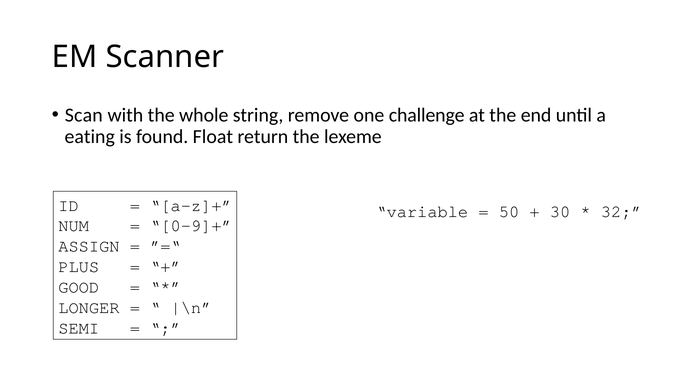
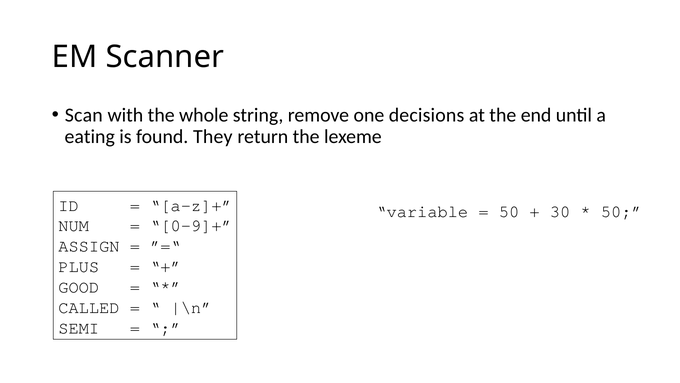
challenge: challenge -> decisions (427, 115)
Float: Float -> They (213, 136)
32: 32 -> 50 (621, 211)
LONGER: LONGER -> CALLED (89, 307)
